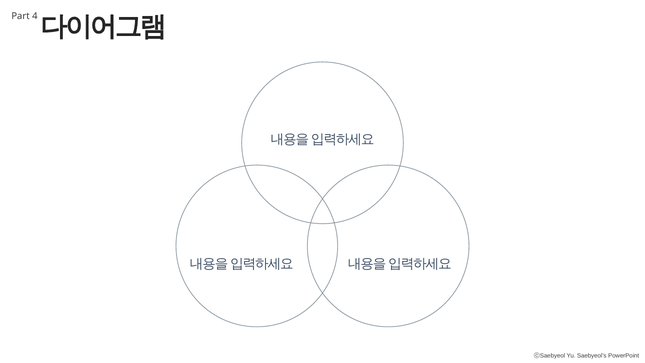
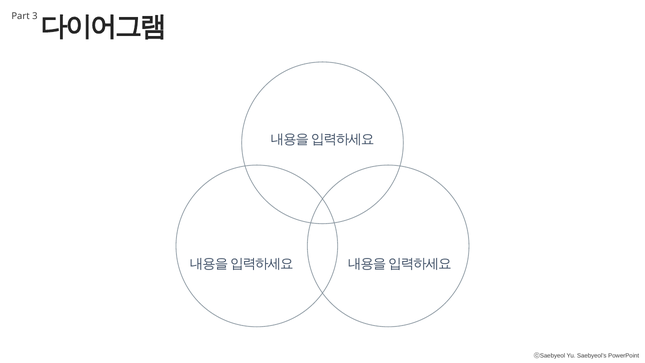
4: 4 -> 3 (35, 16)
